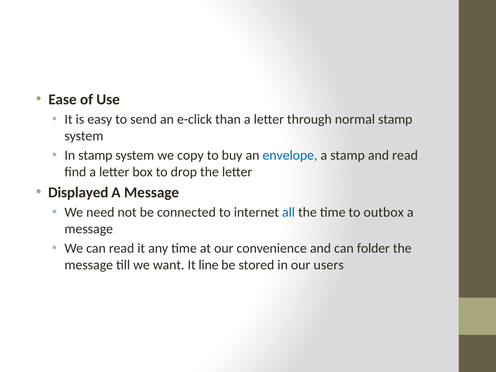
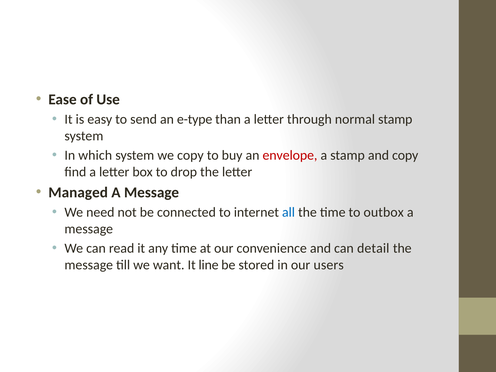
e-click: e-click -> e-type (195, 119)
In stamp: stamp -> which (95, 155)
envelope colour: blue -> red (290, 155)
and read: read -> copy (405, 155)
Displayed: Displayed -> Managed (78, 192)
folder: folder -> detail (373, 248)
